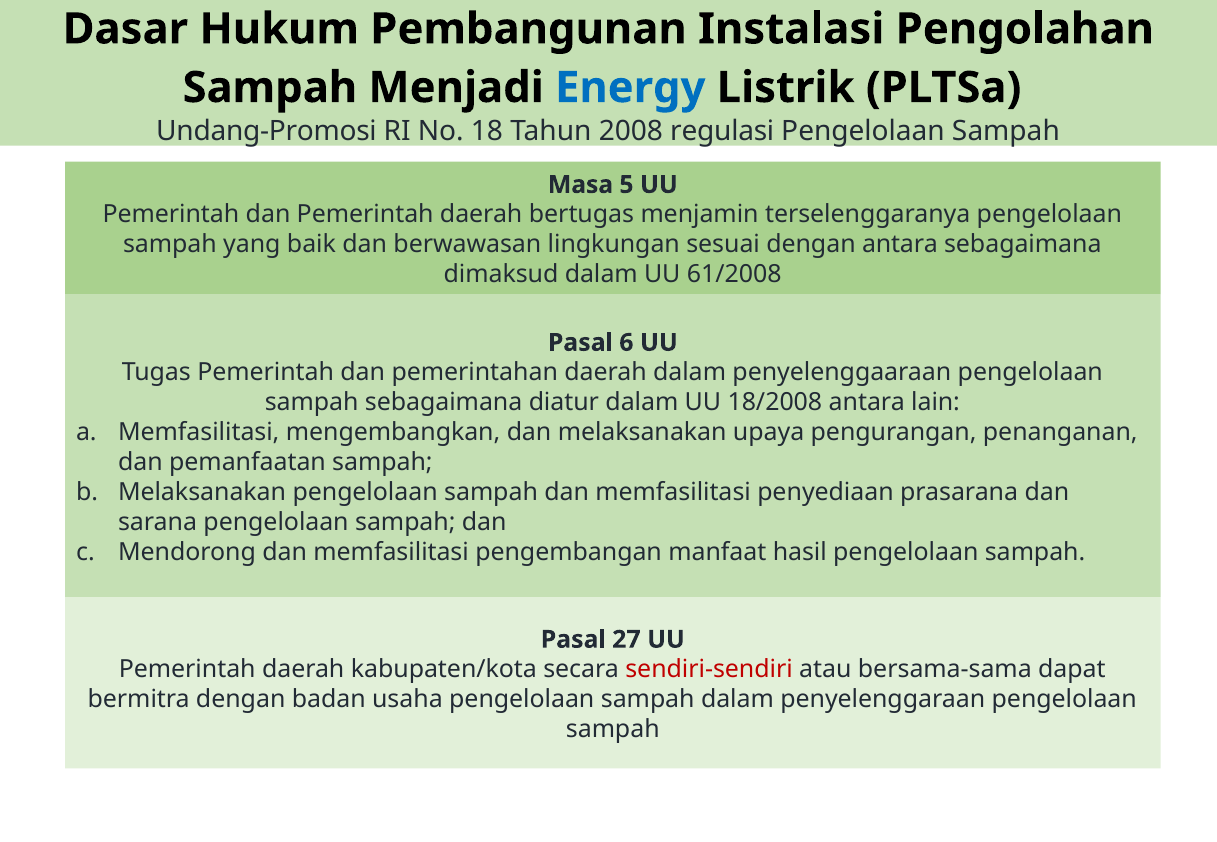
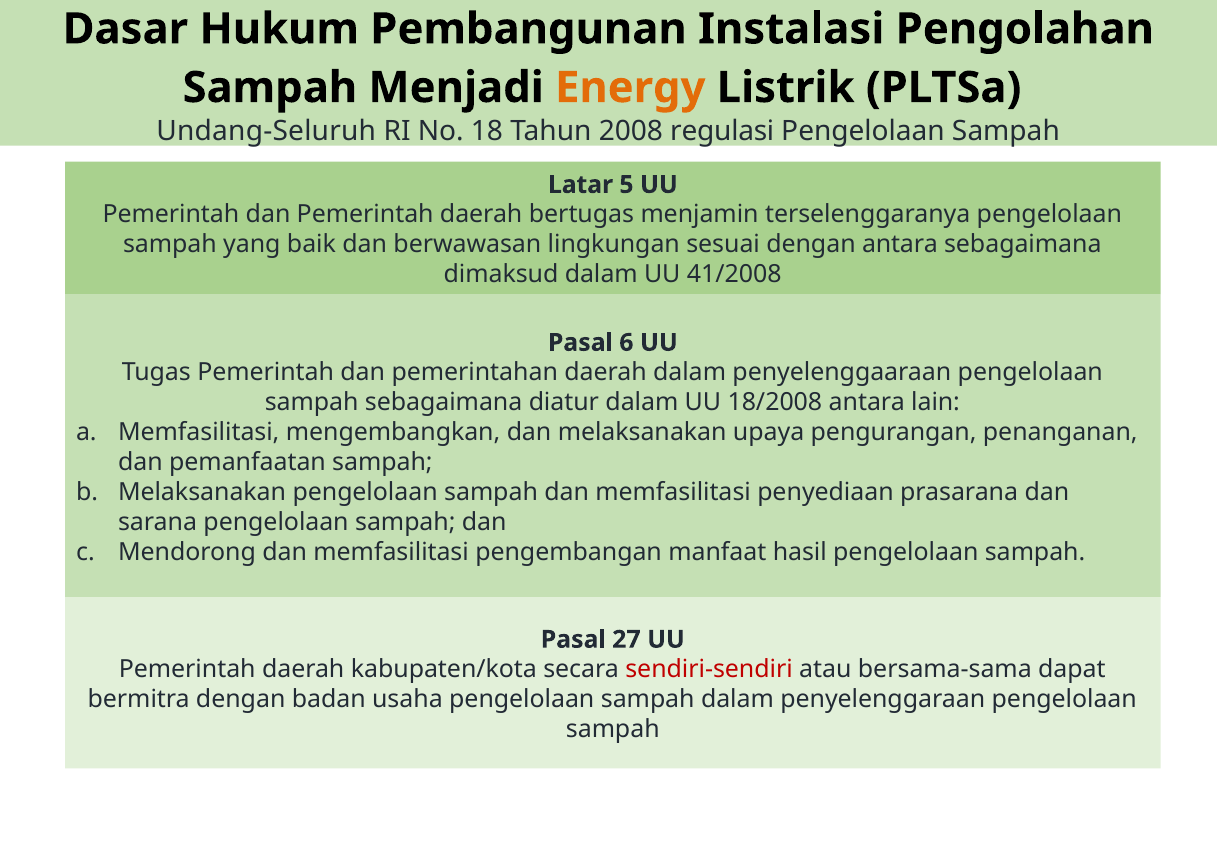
Energy colour: blue -> orange (630, 88)
Undang-Promosi: Undang-Promosi -> Undang-Seluruh (266, 131)
Masa: Masa -> Latar (580, 185)
61/2008: 61/2008 -> 41/2008 (734, 275)
